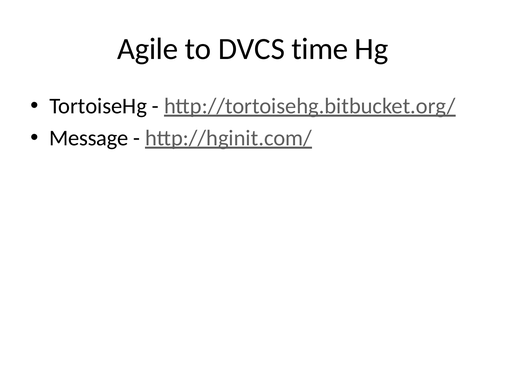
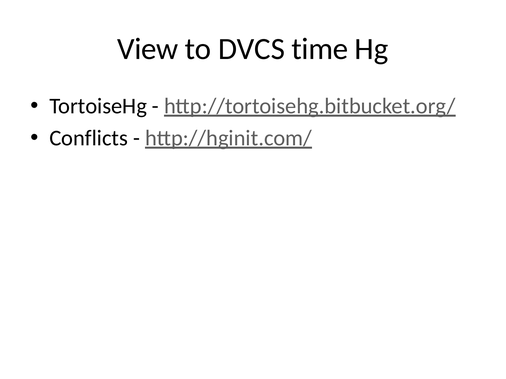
Agile: Agile -> View (148, 49)
Message: Message -> Conflicts (89, 138)
